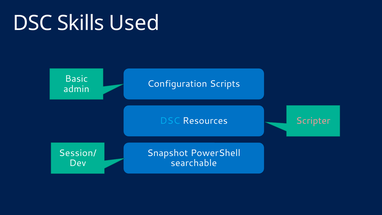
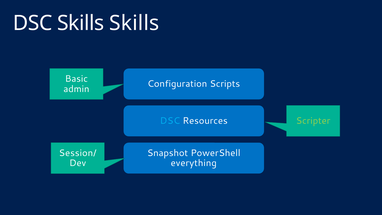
Skills Used: Used -> Skills (134, 23)
Scripter colour: pink -> light green (313, 121)
searchable: searchable -> everything (194, 163)
